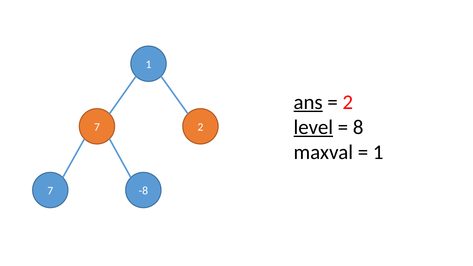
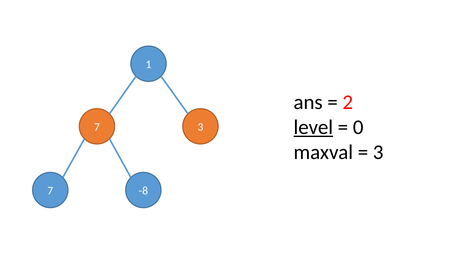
ans underline: present -> none (308, 102)
8: 8 -> 0 (358, 127)
7 2: 2 -> 3 (200, 127)
1: 1 -> 3 (378, 152)
